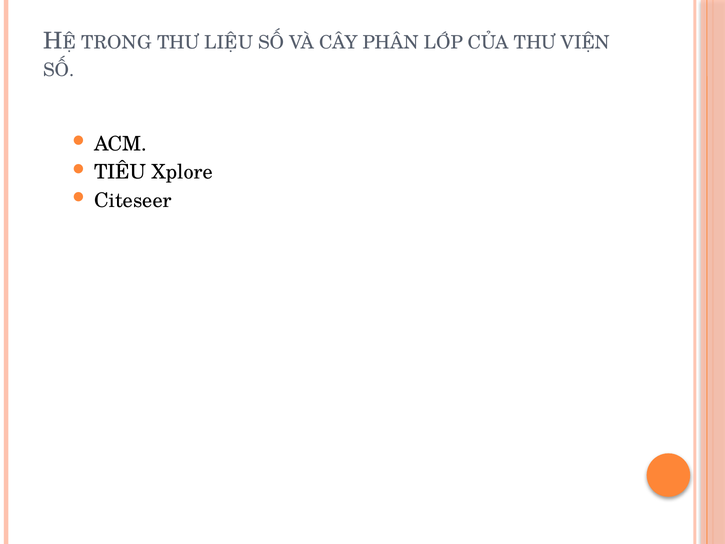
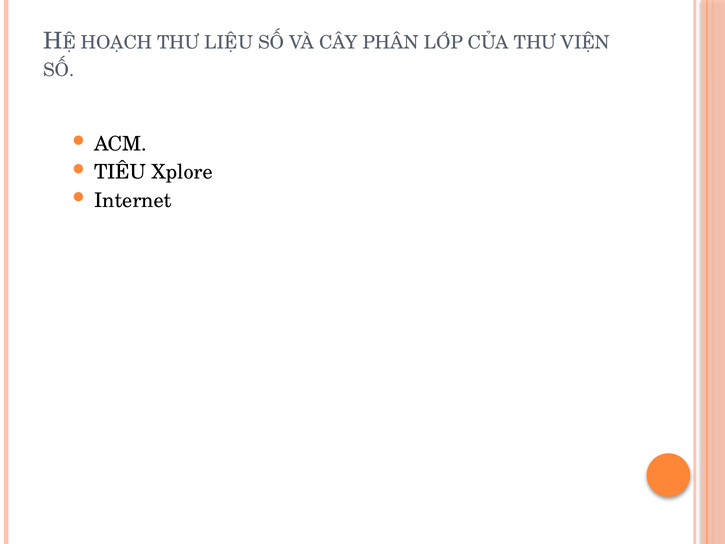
TRONG: TRONG -> HOẠCH (117, 43)
Citeseer: Citeseer -> Internet (133, 200)
